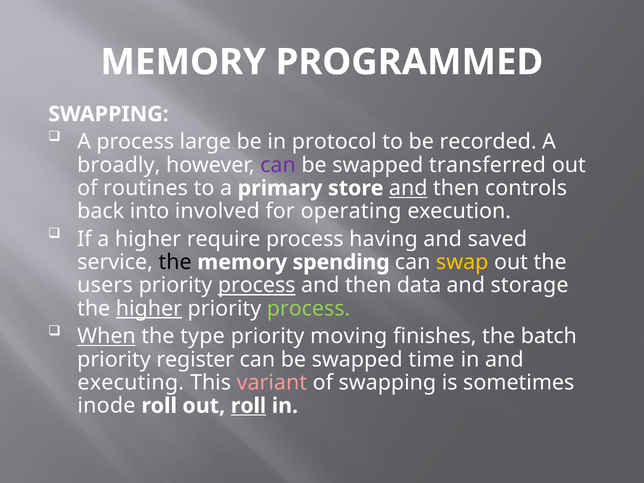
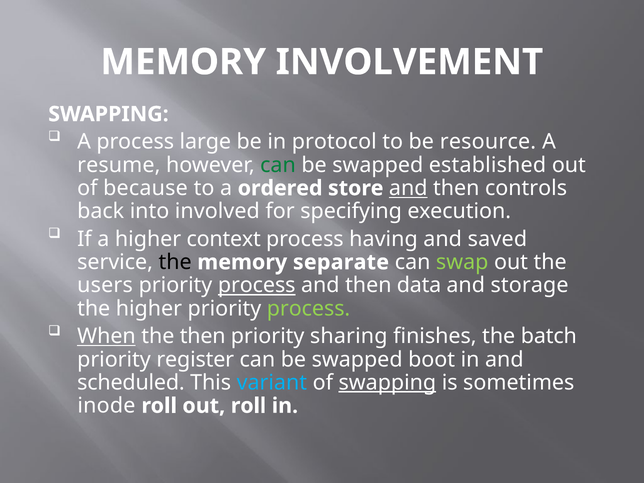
PROGRAMMED: PROGRAMMED -> INVOLVEMENT (409, 62)
recorded: recorded -> resource (488, 142)
broadly: broadly -> resume (119, 165)
can colour: purple -> green (278, 165)
transferred: transferred -> established (487, 165)
routines: routines -> because (146, 188)
primary: primary -> ordered (280, 188)
operating: operating -> specifying (351, 211)
require: require -> context (224, 239)
spending: spending -> separate (341, 262)
swap colour: yellow -> light green (462, 262)
higher underline: present -> none (149, 309)
the type: type -> then (203, 336)
moving: moving -> sharing (349, 336)
time: time -> boot (432, 359)
executing: executing -> scheduled (131, 383)
variant colour: pink -> light blue (272, 383)
swapping underline: none -> present (387, 383)
roll underline: present -> none (249, 406)
